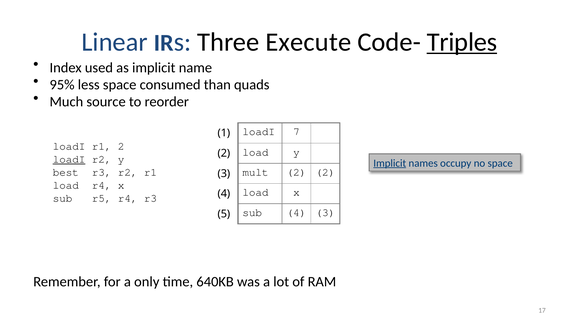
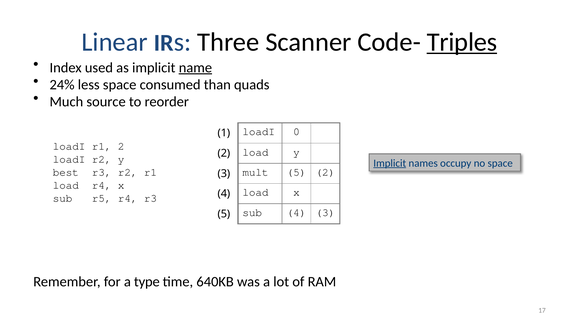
Execute: Execute -> Scanner (308, 42)
name underline: none -> present (195, 68)
95%: 95% -> 24% (62, 85)
7: 7 -> 0 (296, 132)
loadI underline: present -> none (69, 160)
mult 2: 2 -> 5 (296, 173)
only: only -> type (147, 282)
